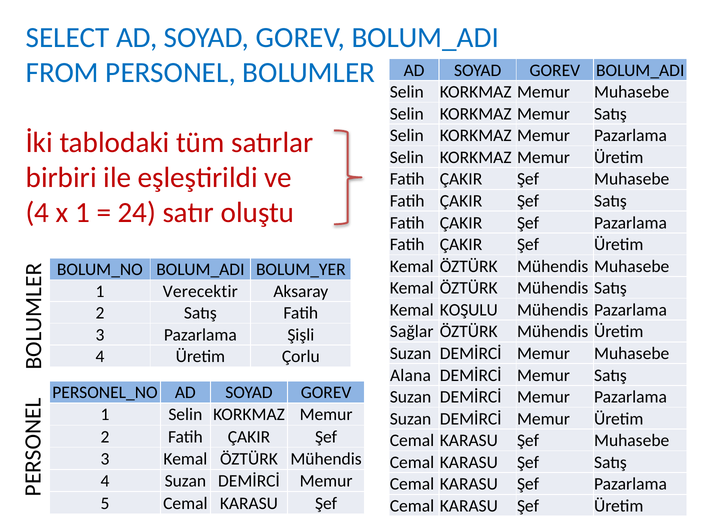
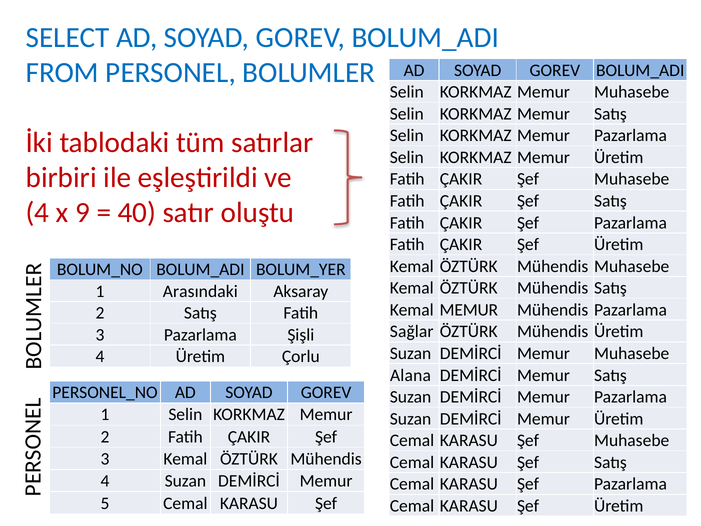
x 1: 1 -> 9 (82, 213)
24: 24 -> 40 (137, 213)
Verecektir: Verecektir -> Arasındaki (200, 291)
Kemal KOŞULU: KOŞULU -> MEMUR (469, 310)
